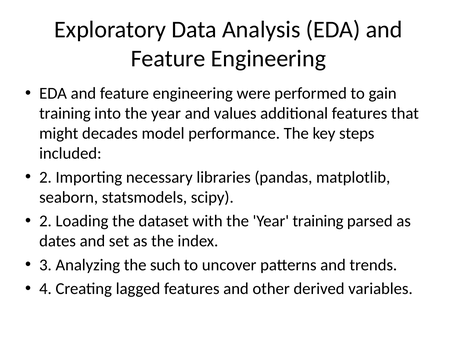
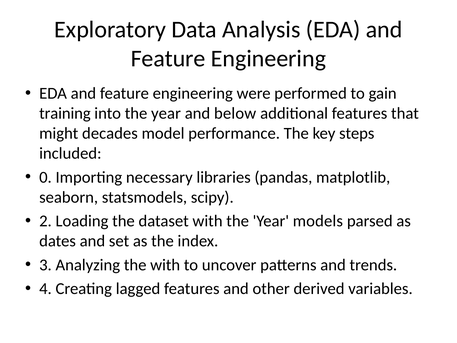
values: values -> below (235, 113)
2: 2 -> 0 (45, 177)
Year training: training -> models (318, 221)
the such: such -> with (165, 265)
